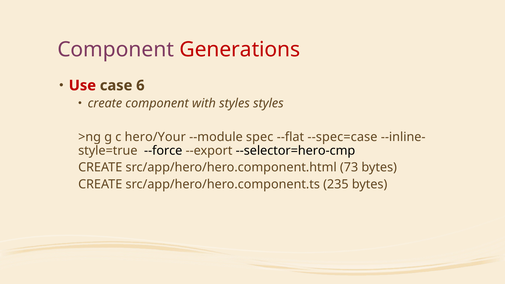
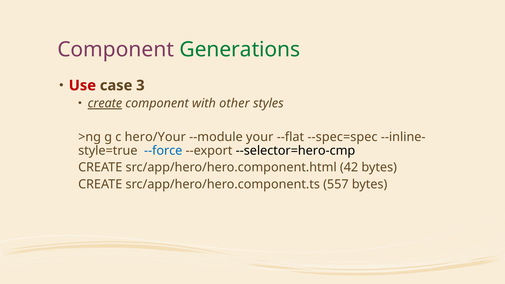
Generations colour: red -> green (240, 50)
6: 6 -> 3 (140, 85)
create underline: none -> present (105, 103)
with styles: styles -> other (234, 103)
spec: spec -> your (260, 137)
--spec=case: --spec=case -> --spec=spec (342, 137)
--force colour: black -> blue (163, 151)
73: 73 -> 42 (349, 167)
235: 235 -> 557 (336, 184)
